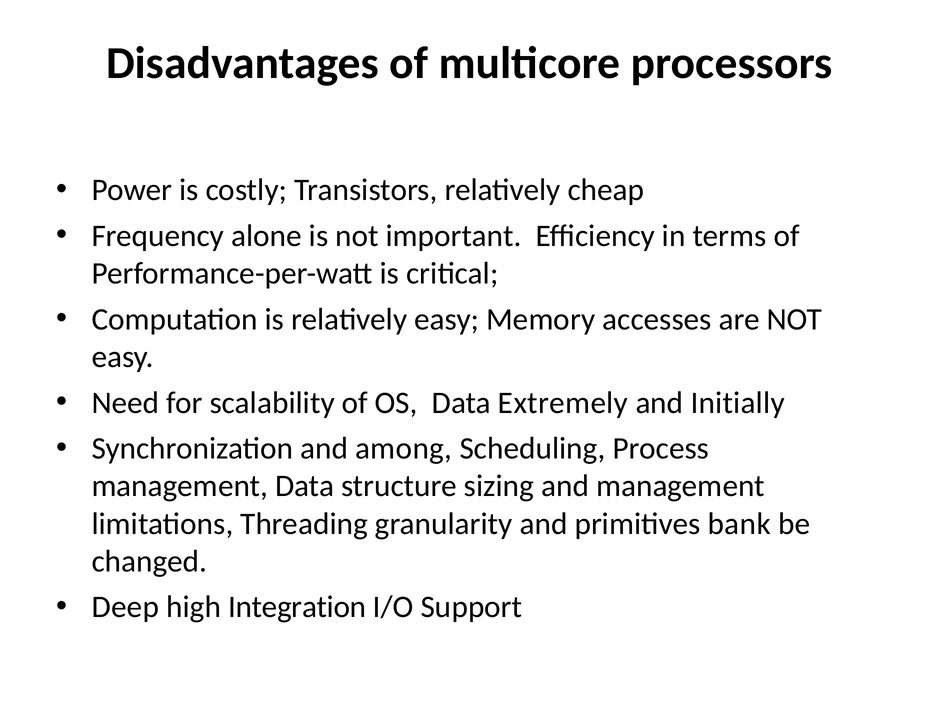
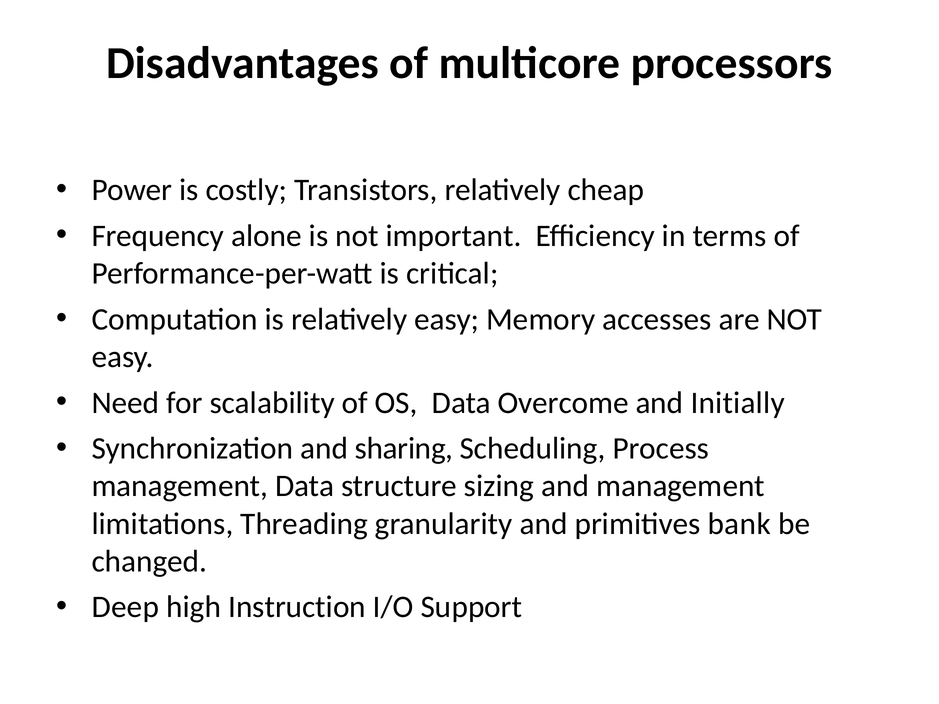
Extremely: Extremely -> Overcome (563, 403)
among: among -> sharing (404, 449)
Integration: Integration -> Instruction (297, 607)
